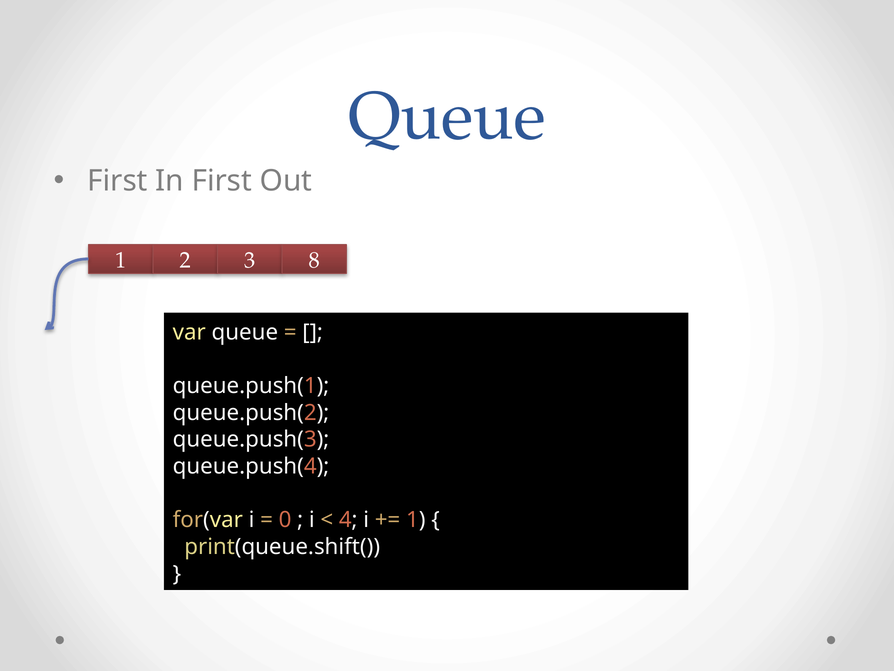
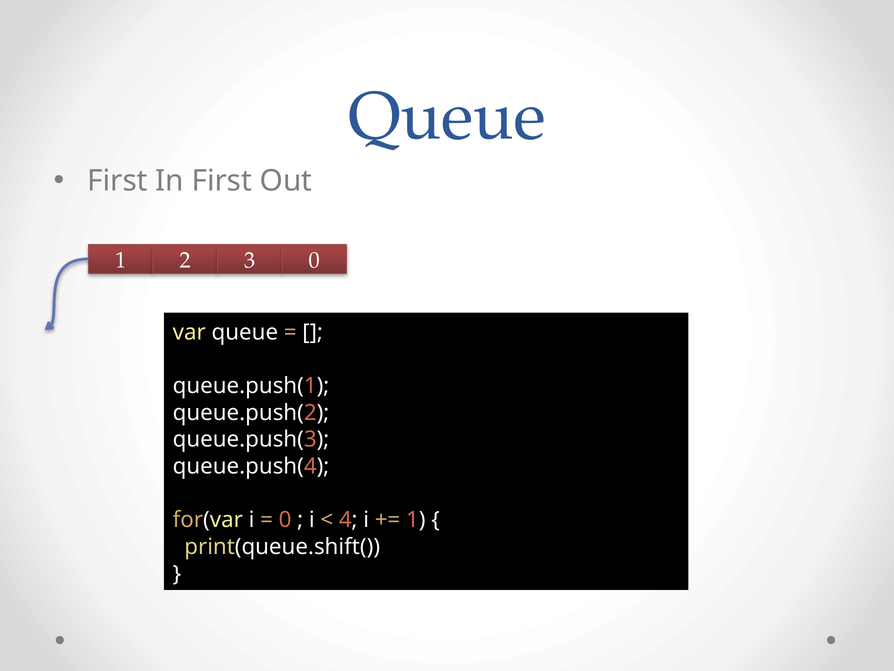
3 8: 8 -> 0 (314, 260)
